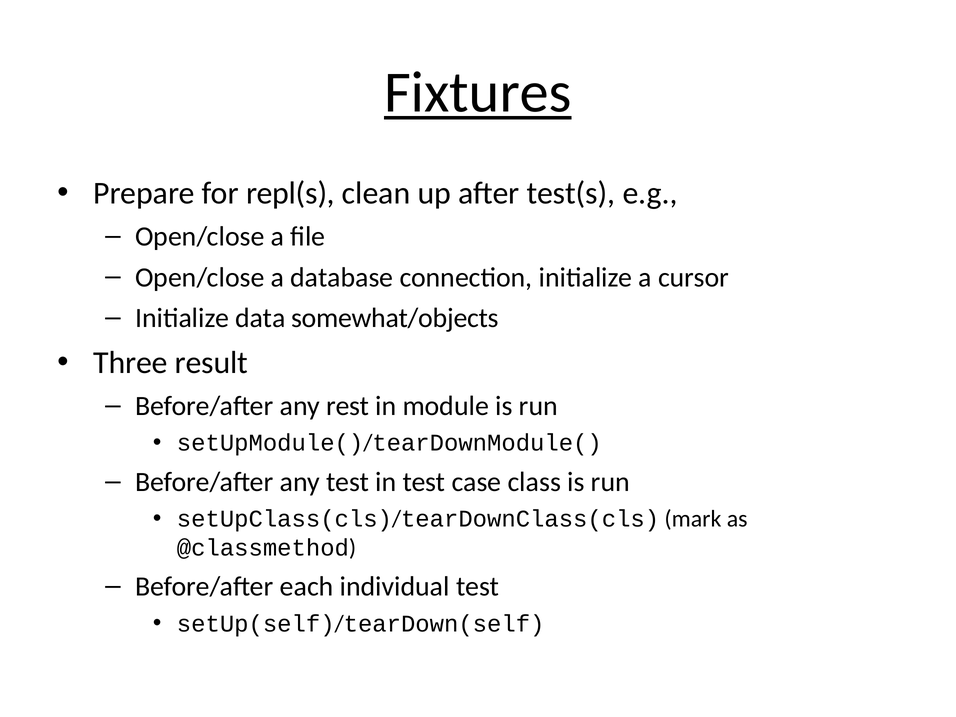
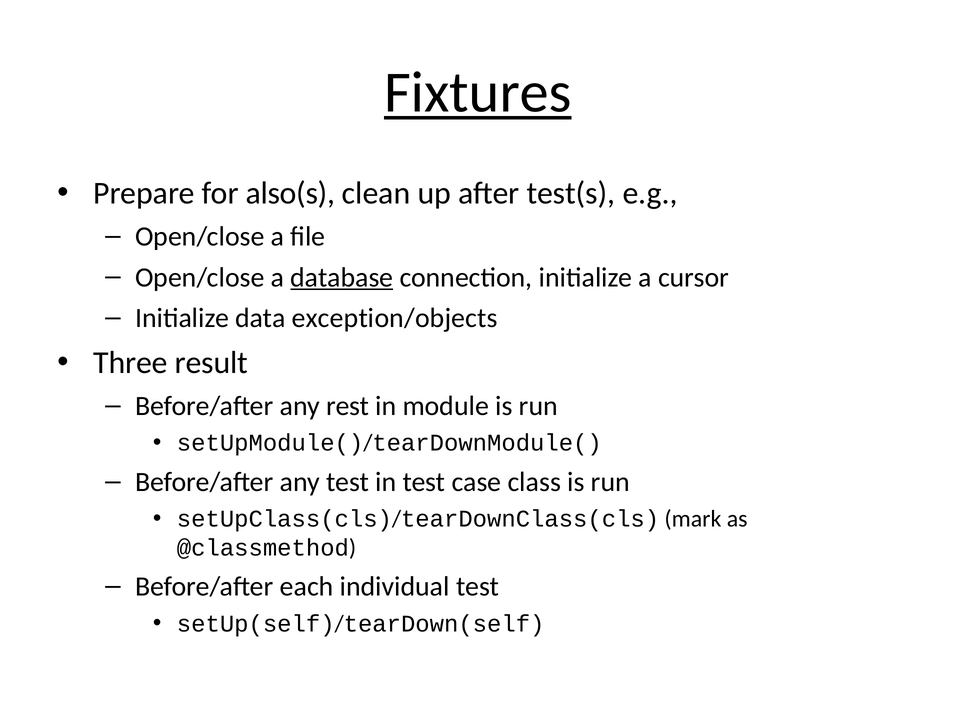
repl(s: repl(s -> also(s (290, 193)
database underline: none -> present (342, 277)
somewhat/objects: somewhat/objects -> exception/objects (395, 318)
